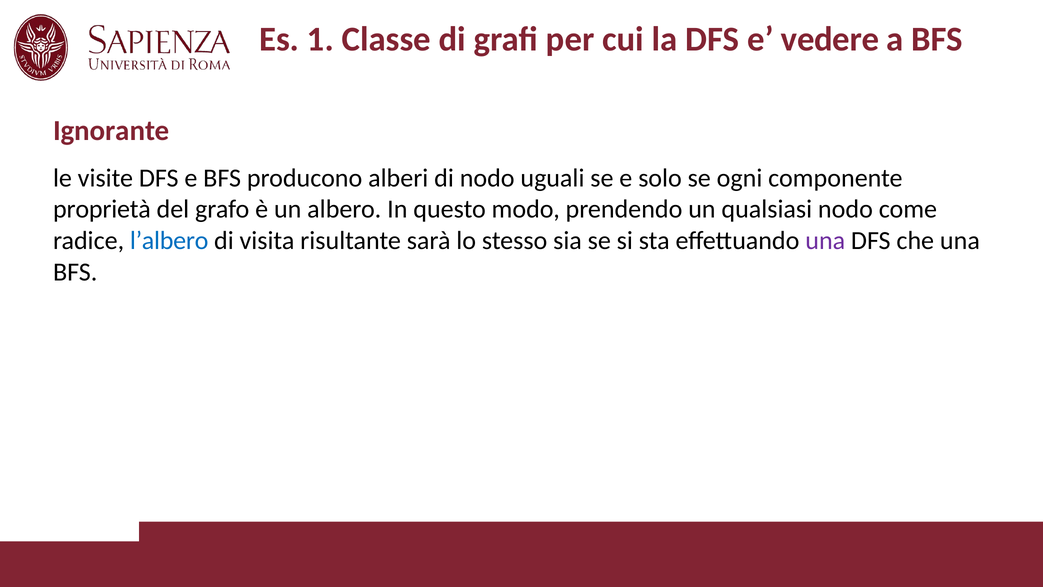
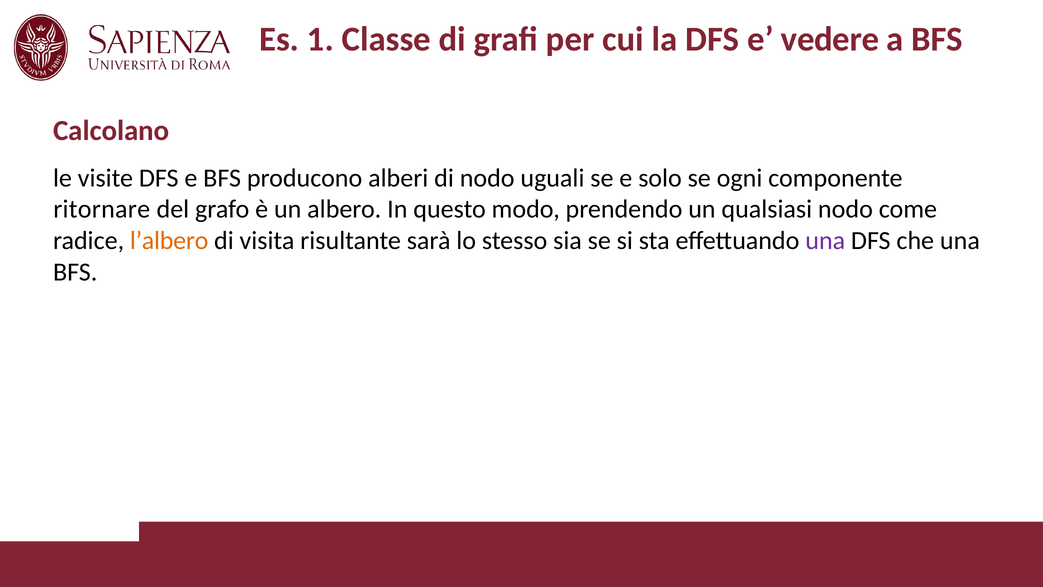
Ignorante: Ignorante -> Calcolano (111, 130)
proprietà: proprietà -> ritornare (102, 209)
l’albero colour: blue -> orange (169, 241)
